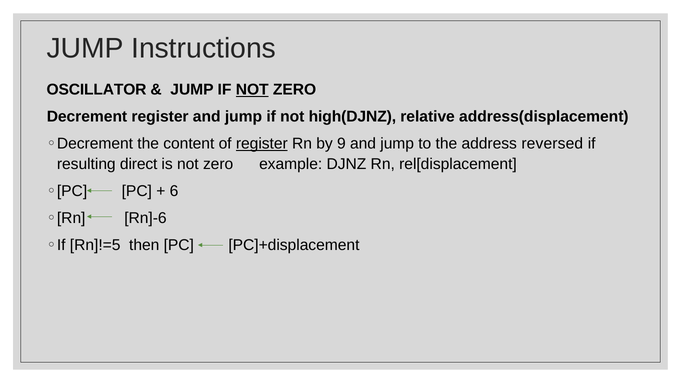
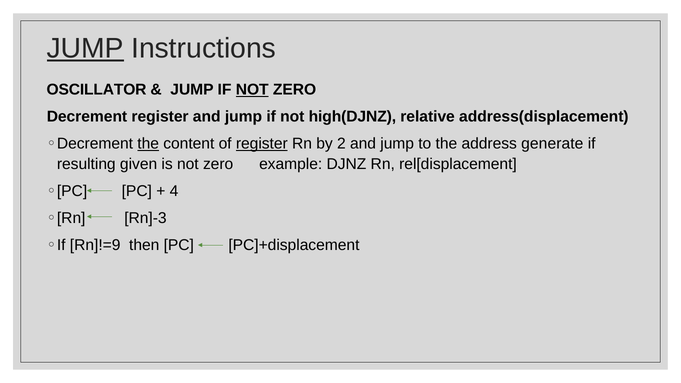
JUMP underline: none -> present (85, 48)
the underline: none -> present (148, 144)
9: 9 -> 2 (341, 144)
reversed: reversed -> generate (552, 144)
direct: direct -> given (139, 164)
6: 6 -> 4 (174, 191)
Rn]-6: Rn]-6 -> Rn]-3 (145, 218)
Rn]!=5: Rn]!=5 -> Rn]!=9 (95, 245)
